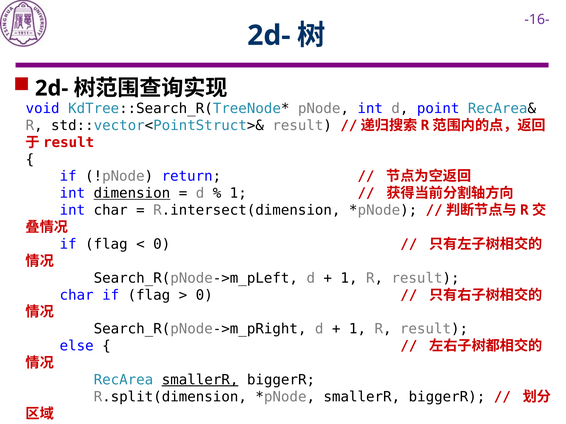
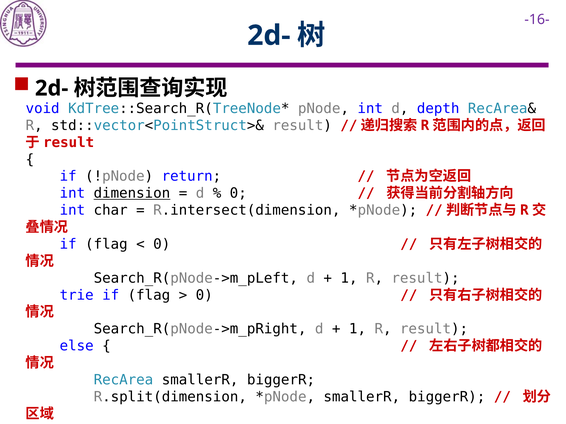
point: point -> depth (438, 109)
1: 1 -> 0 (238, 193)
char: char -> trie (77, 295)
smallerR underline: present -> none (200, 380)
